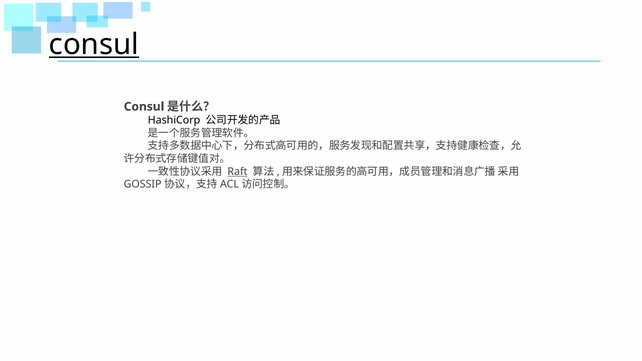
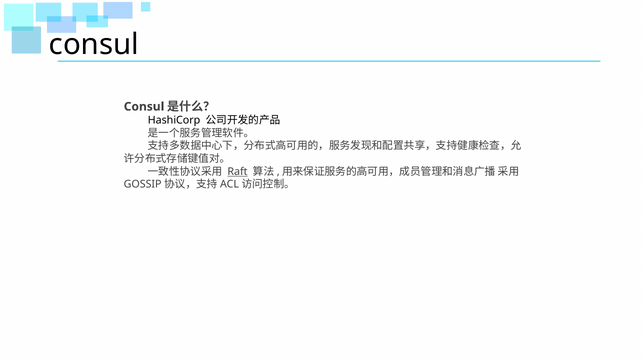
consul underline: present -> none (94, 45)
